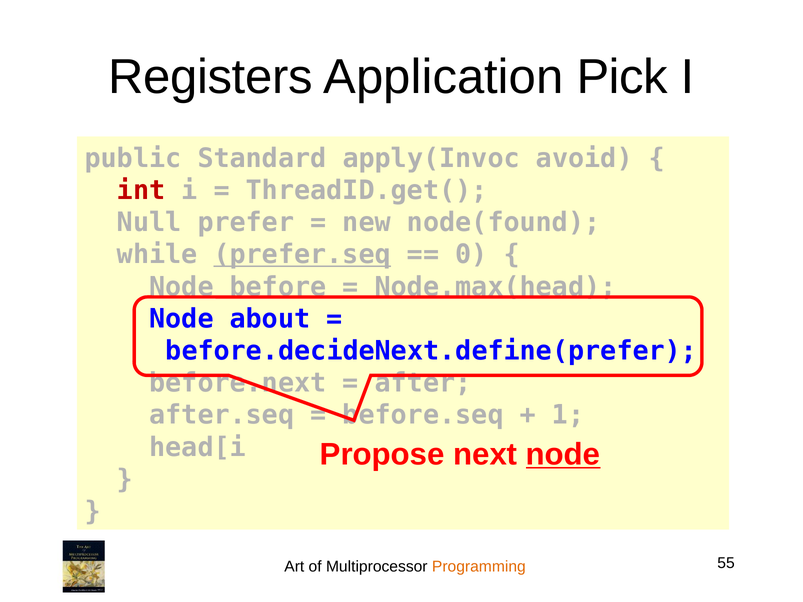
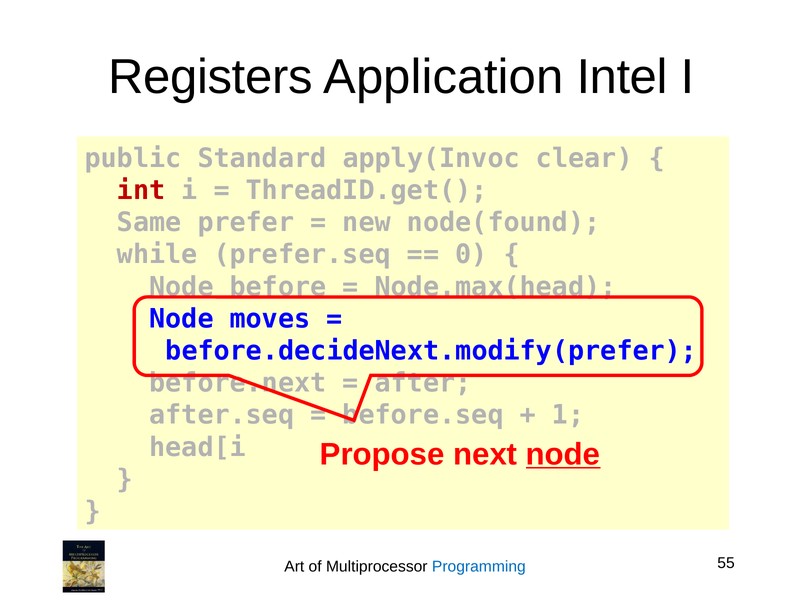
Pick: Pick -> Intel (622, 77)
avoid: avoid -> clear (584, 158)
Null: Null -> Same (149, 223)
prefer.seq underline: present -> none (302, 255)
about: about -> moves (270, 319)
before.decideNext.define(prefer: before.decideNext.define(prefer -> before.decideNext.modify(prefer (431, 351)
Programming colour: orange -> blue (479, 567)
